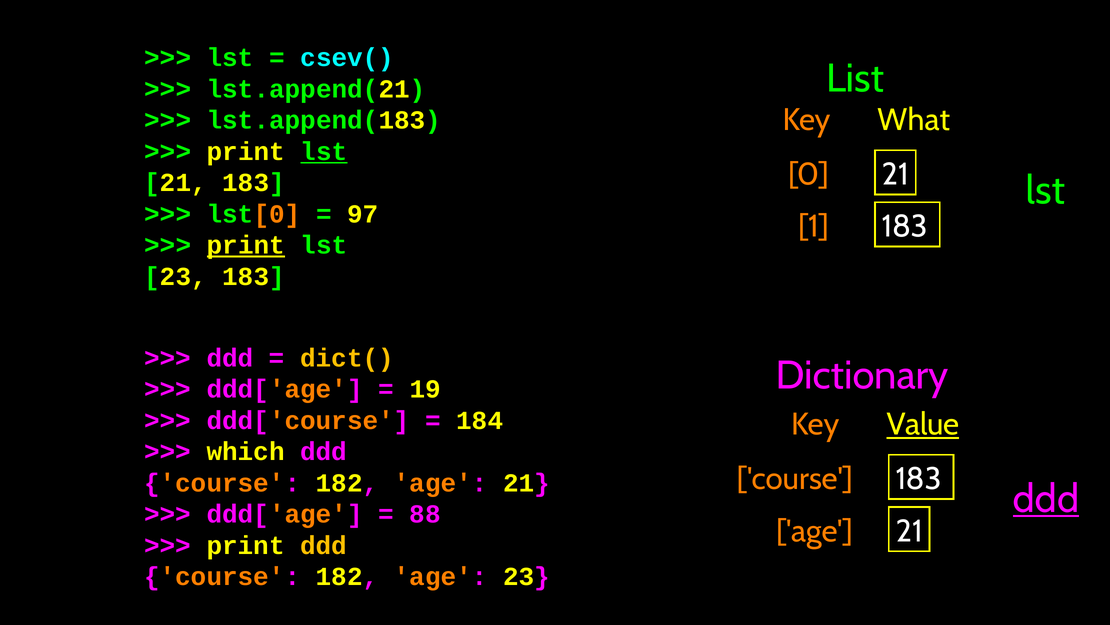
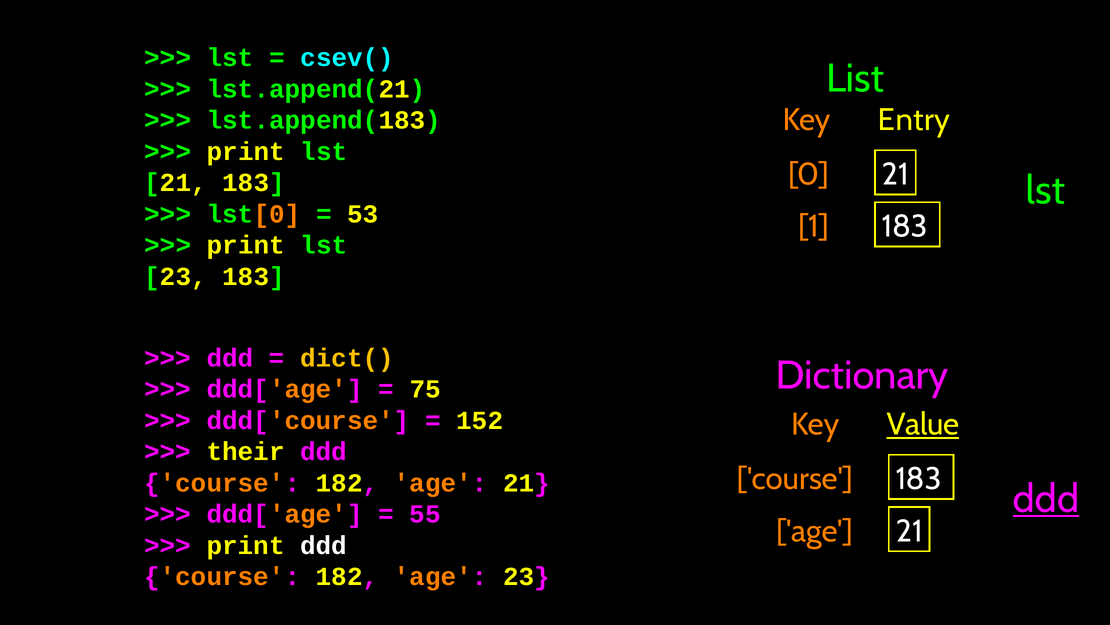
What: What -> Entry (914, 120)
lst underline: present -> none (324, 151)
97: 97 -> 53 (363, 214)
print underline: present -> none (246, 245)
19: 19 -> 75 (425, 389)
184: 184 -> 152 (480, 420)
which: which -> their (246, 451)
88: 88 -> 55 (425, 514)
ddd colour: yellow -> white (324, 545)
